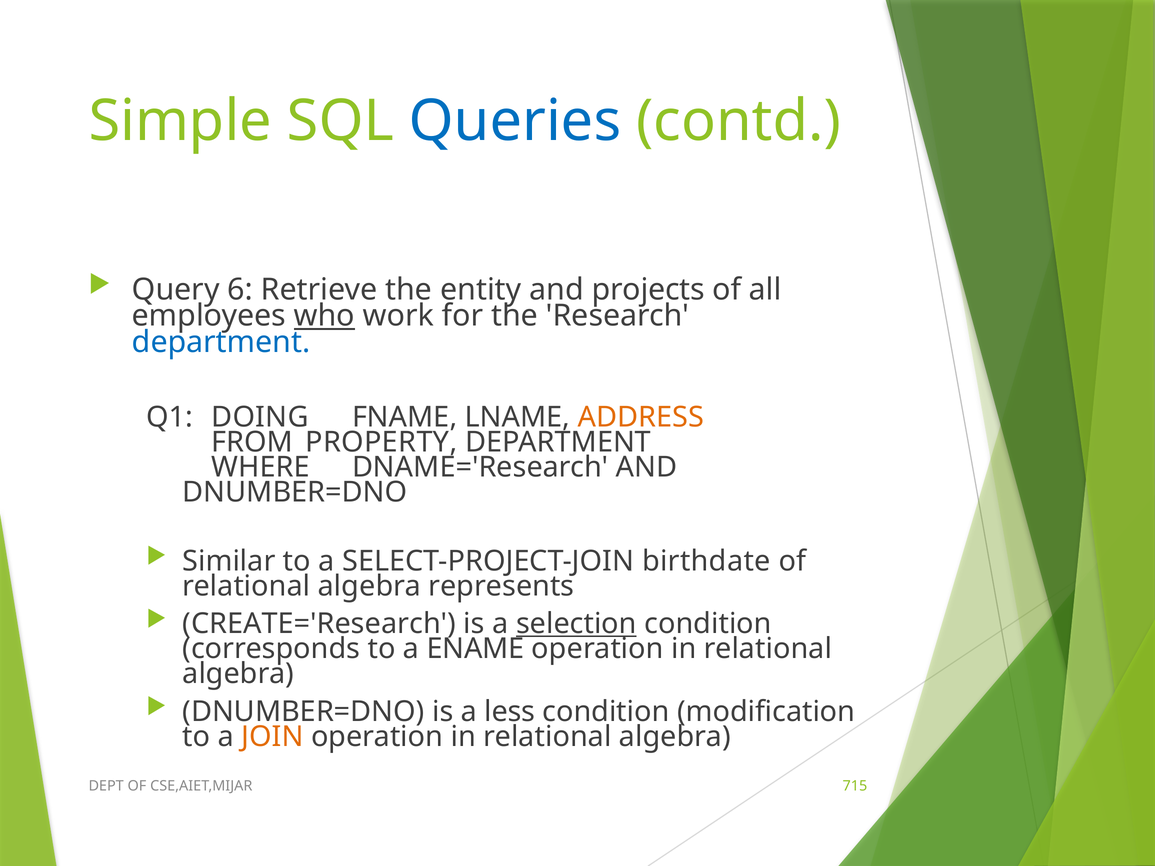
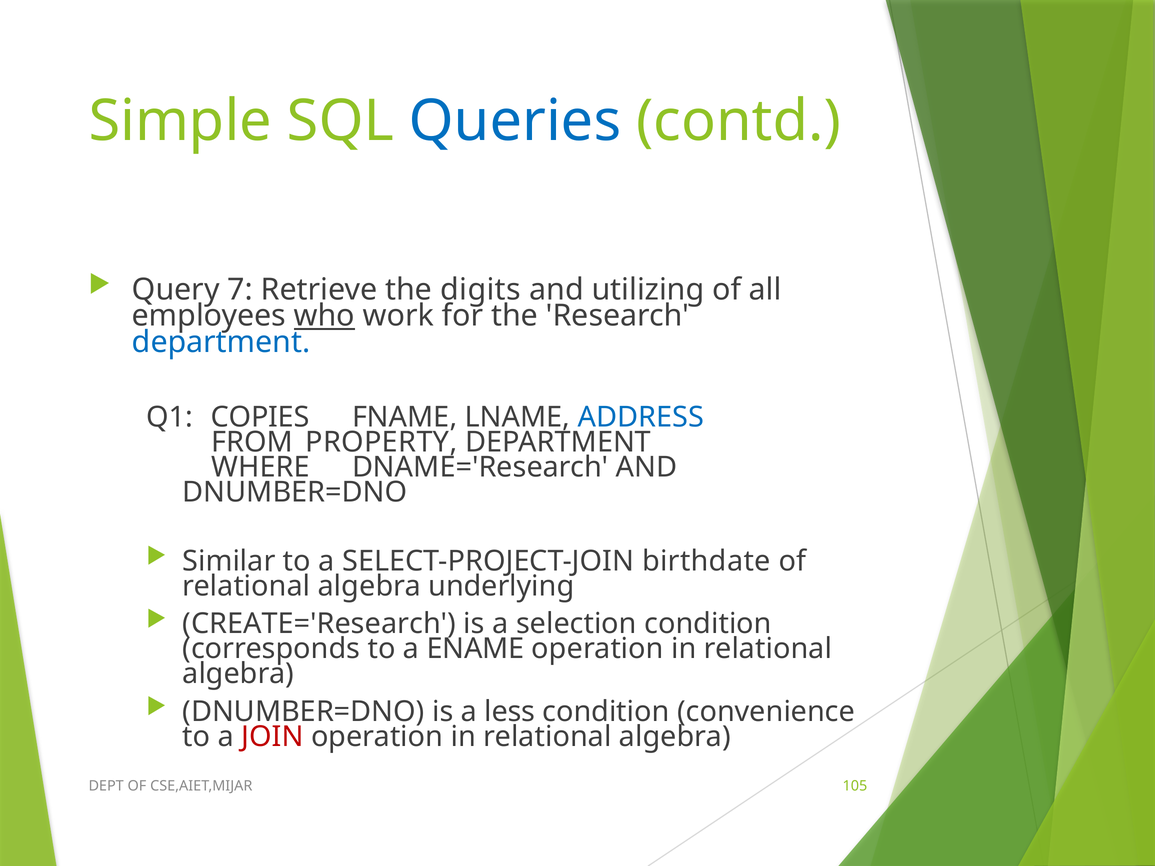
6: 6 -> 7 (240, 290)
entity: entity -> digits (481, 290)
projects: projects -> utilizing (648, 290)
DOING: DOING -> COPIES (260, 418)
ADDRESS colour: orange -> blue (641, 418)
represents: represents -> underlying (501, 586)
selection underline: present -> none (576, 624)
modification: modification -> convenience (766, 712)
JOIN colour: orange -> red (273, 737)
715: 715 -> 105 (855, 786)
